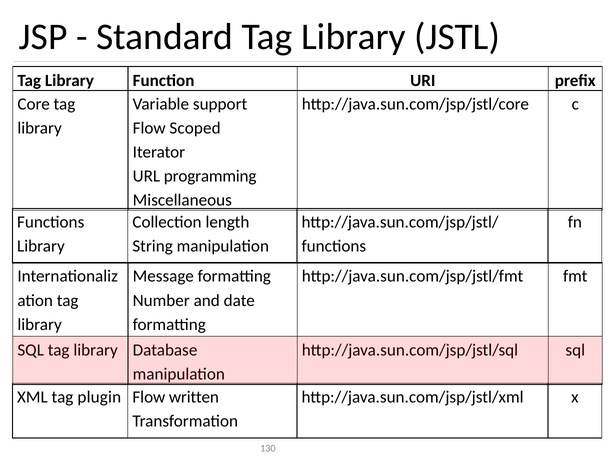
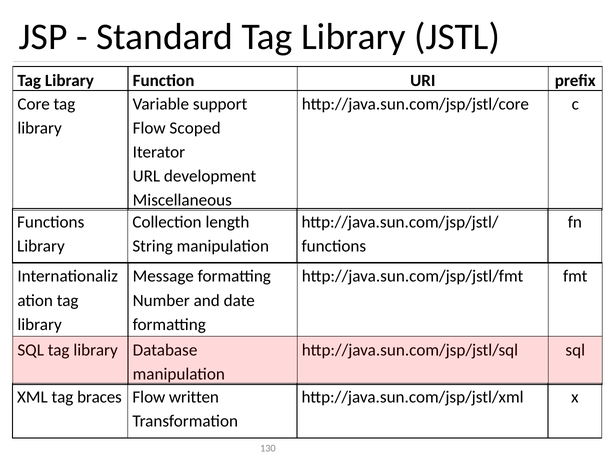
programming: programming -> development (210, 176)
plugin: plugin -> braces (99, 397)
